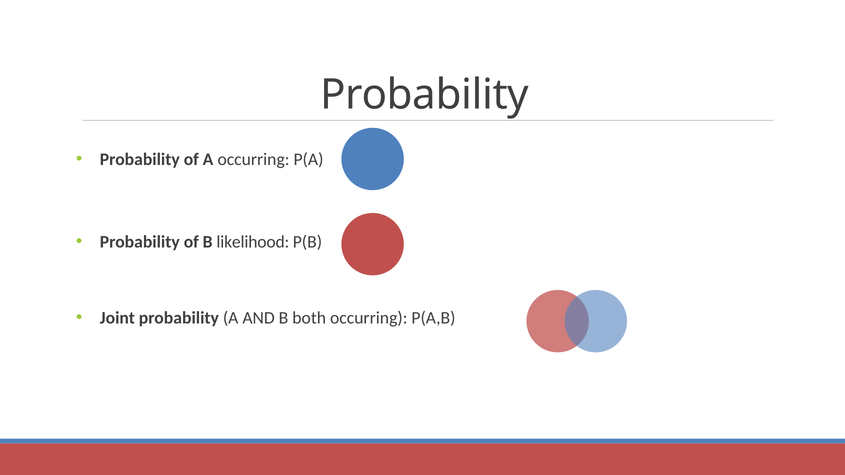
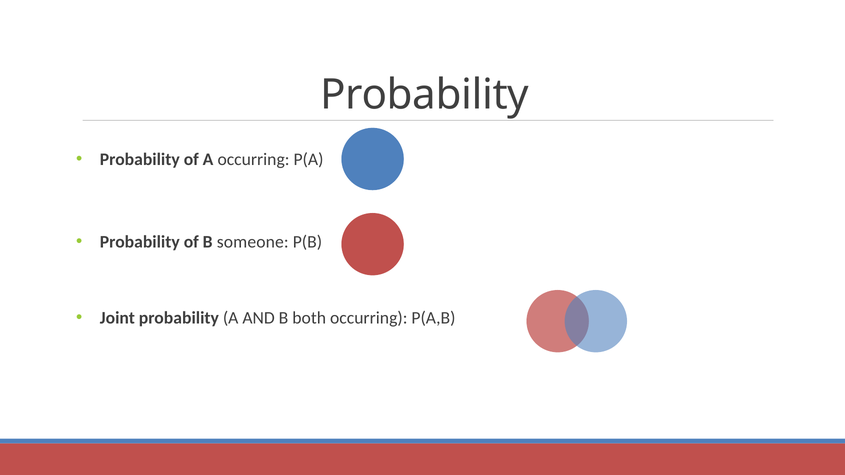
likelihood: likelihood -> someone (253, 242)
